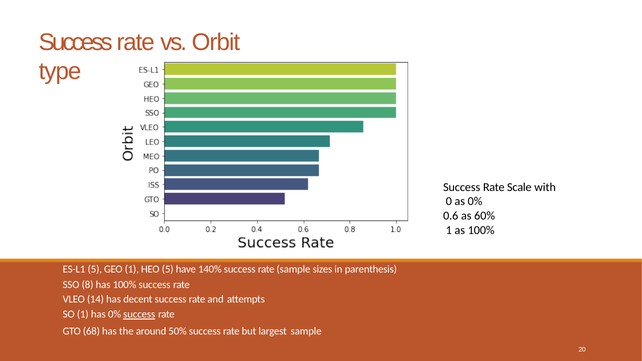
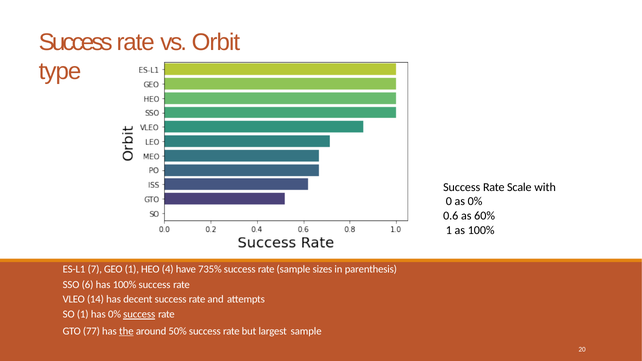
ES-L1 5: 5 -> 7 (95, 269)
HEO 5: 5 -> 4 (168, 269)
140%: 140% -> 735% (210, 269)
8: 8 -> 6 (88, 285)
68: 68 -> 77 (91, 331)
the underline: none -> present (126, 331)
